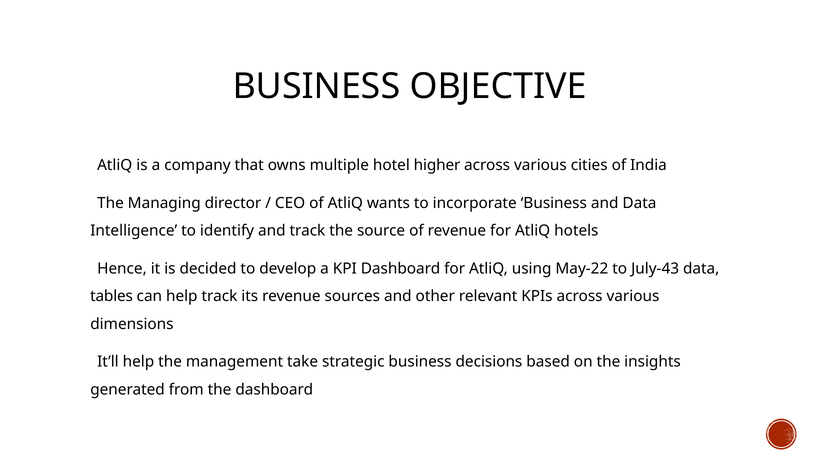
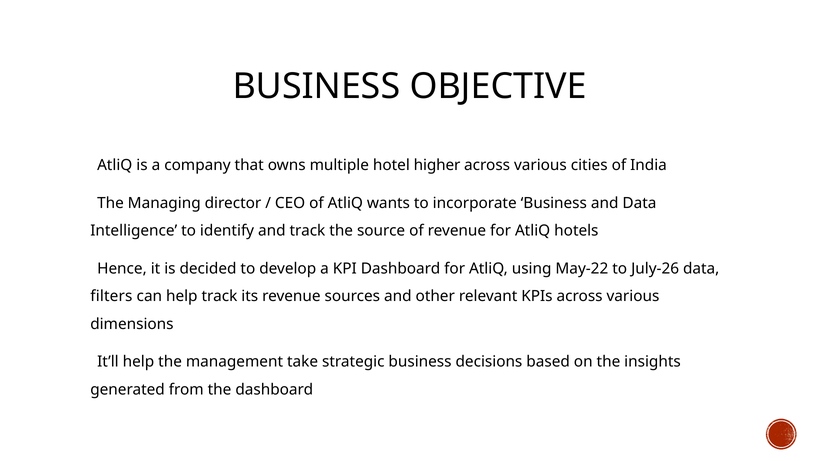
July-43: July-43 -> July-26 (655, 268)
tables: tables -> filters (111, 296)
